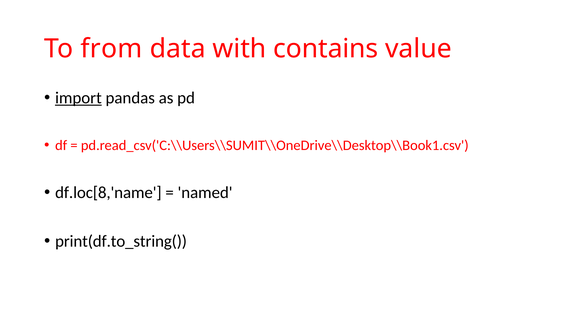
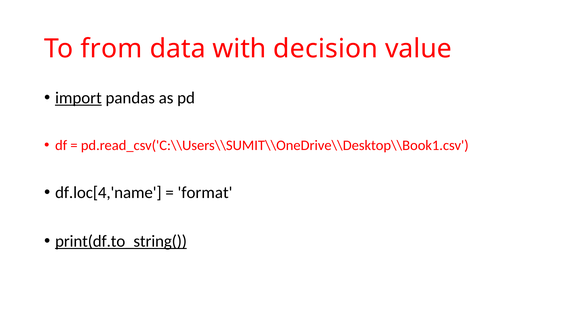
contains: contains -> decision (326, 49)
df.loc[8,'name: df.loc[8,'name -> df.loc[4,'name (108, 193)
named: named -> format (205, 193)
print(df.to_string( underline: none -> present (121, 241)
